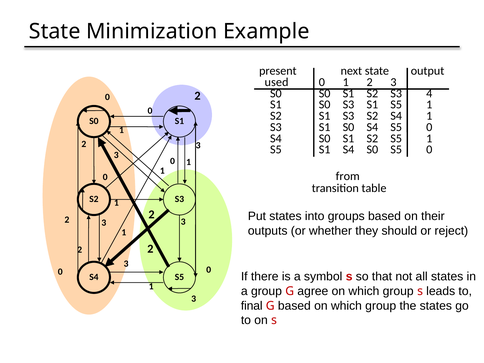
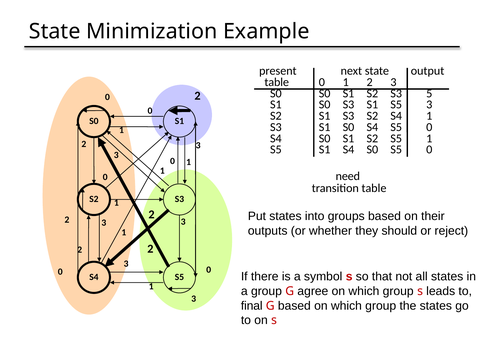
used: used -> table (277, 82)
4: 4 -> 5 (429, 93)
S1 S5 1: 1 -> 3 (429, 105)
from: from -> need (348, 176)
